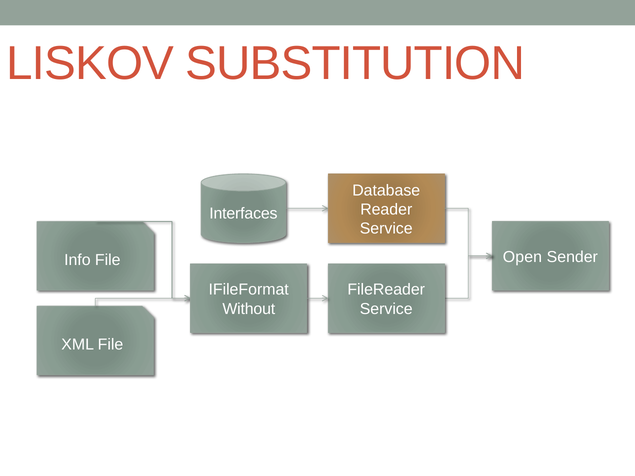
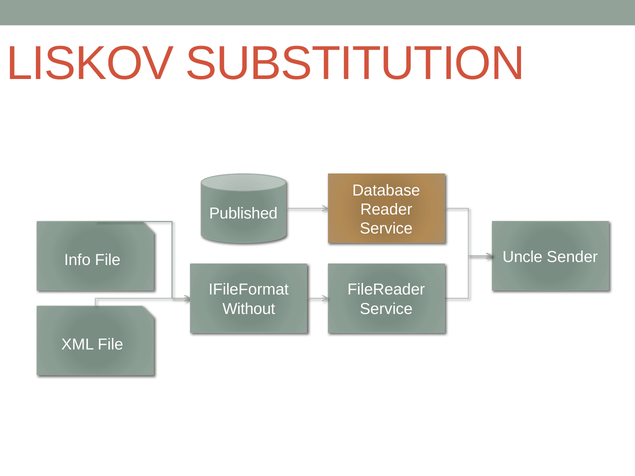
Interfaces: Interfaces -> Published (243, 214)
Open: Open -> Uncle (523, 257)
